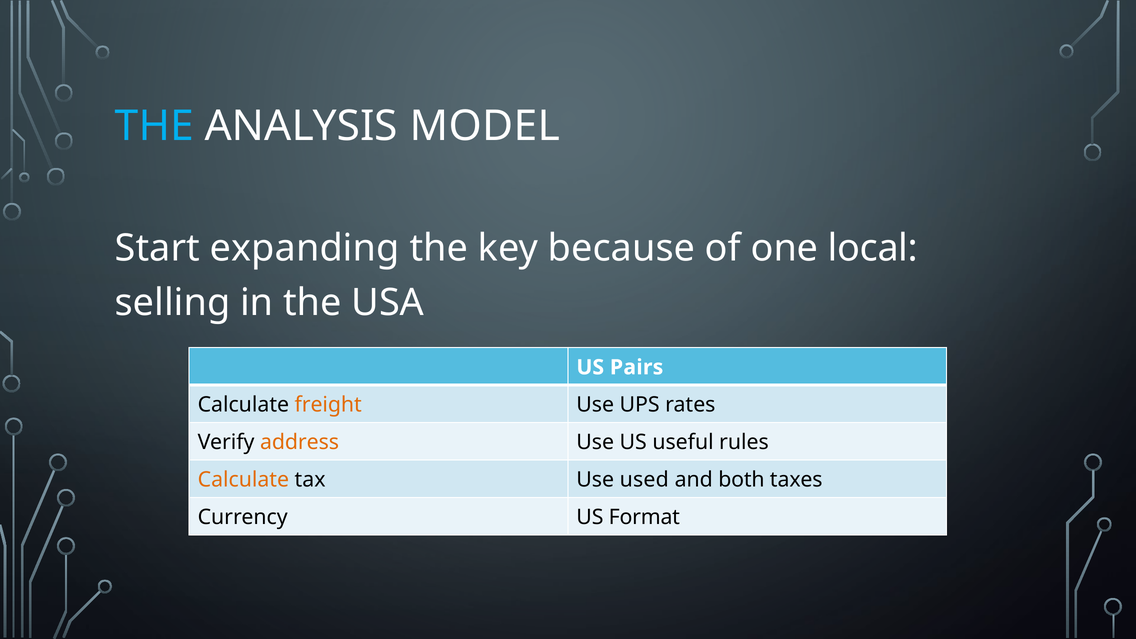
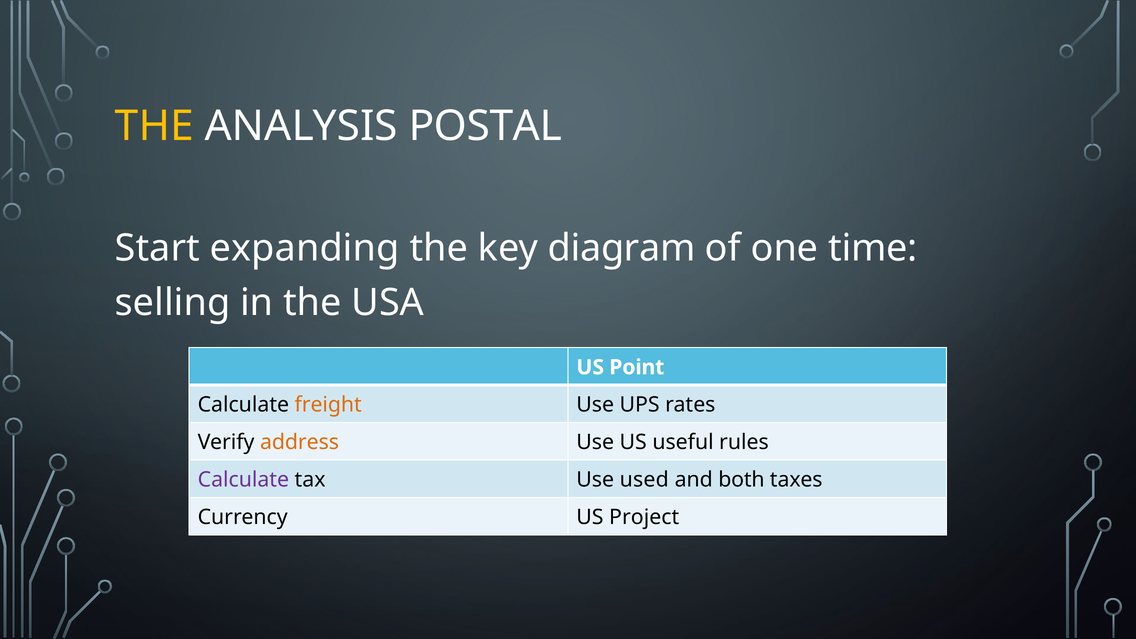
THE colour: light blue -> yellow (154, 126)
MODEL: MODEL -> POSTAL (485, 126)
because: because -> diagram (622, 248)
local: local -> time (873, 248)
Pairs: Pairs -> Point (637, 367)
Calculate colour: orange -> purple (243, 480)
Format: Format -> Project (644, 517)
